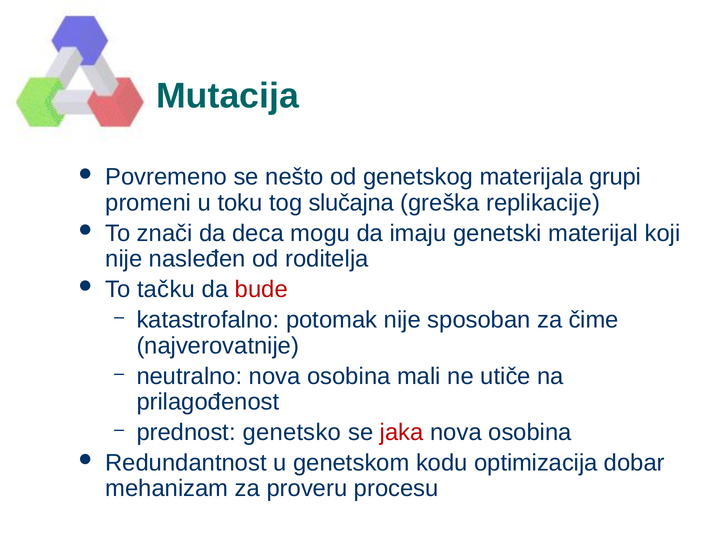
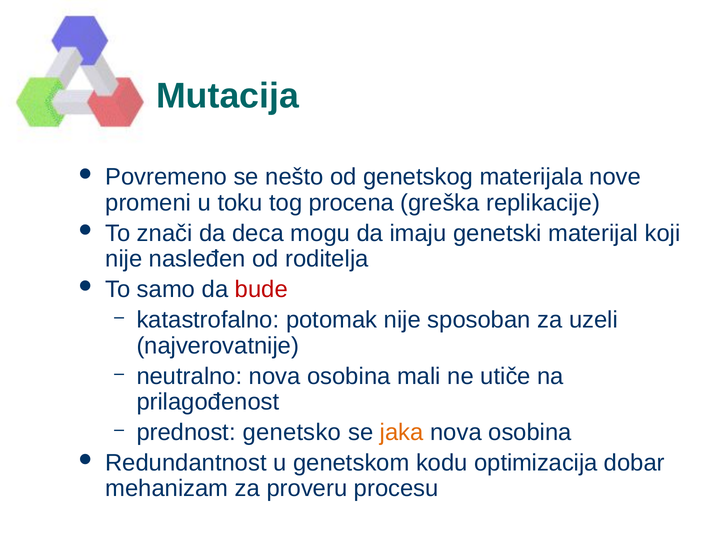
grupi: grupi -> nove (615, 177)
slučajna: slučajna -> procena (351, 203)
tačku: tačku -> samo (166, 289)
čime: čime -> uzeli (593, 320)
jaka colour: red -> orange (402, 432)
